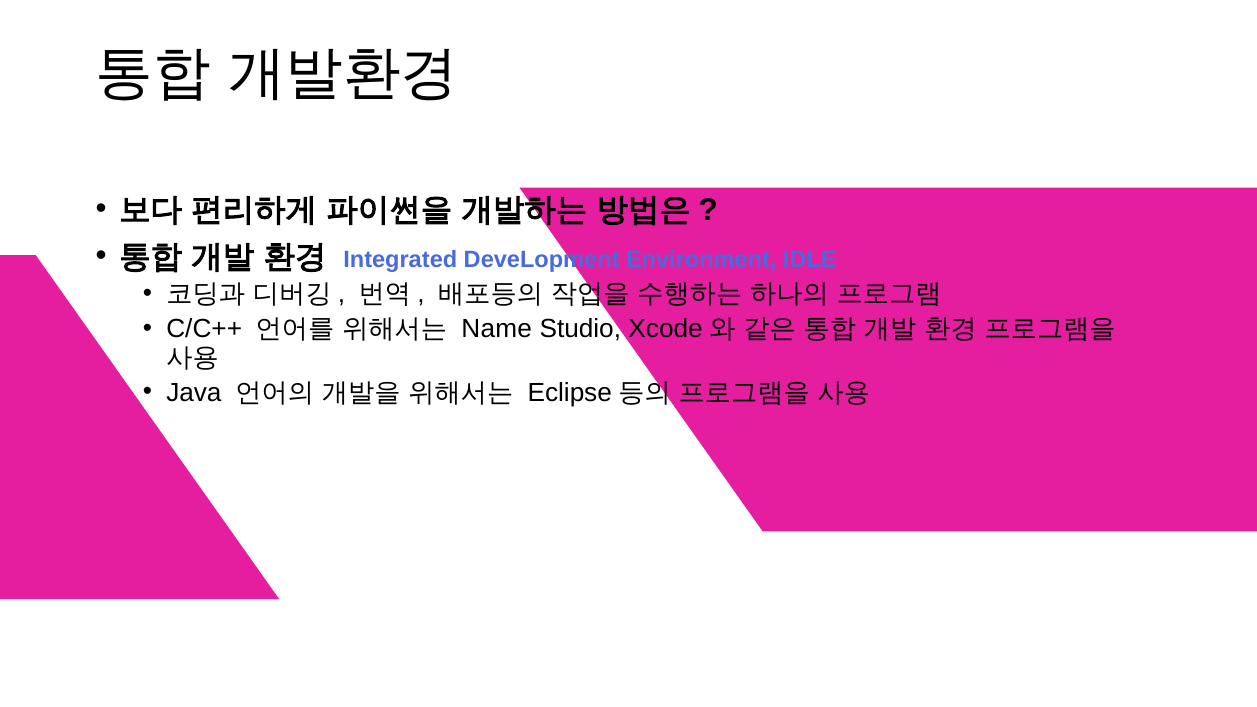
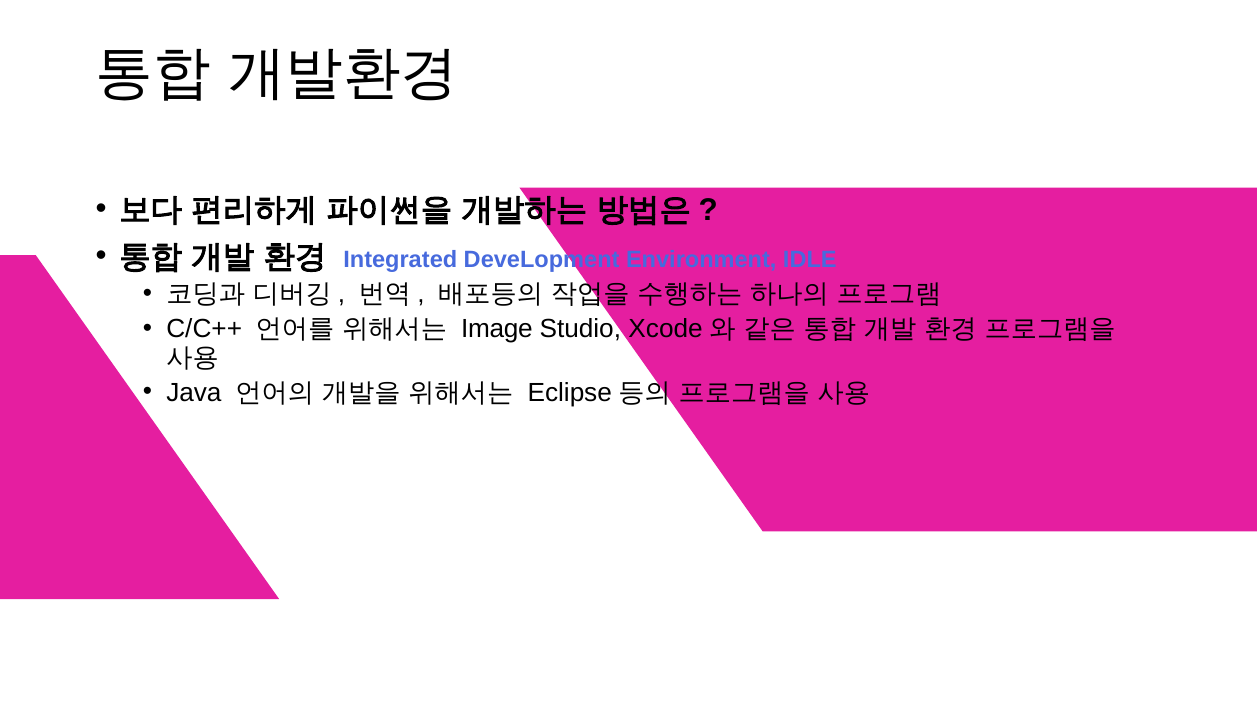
Name: Name -> Image (497, 329)
